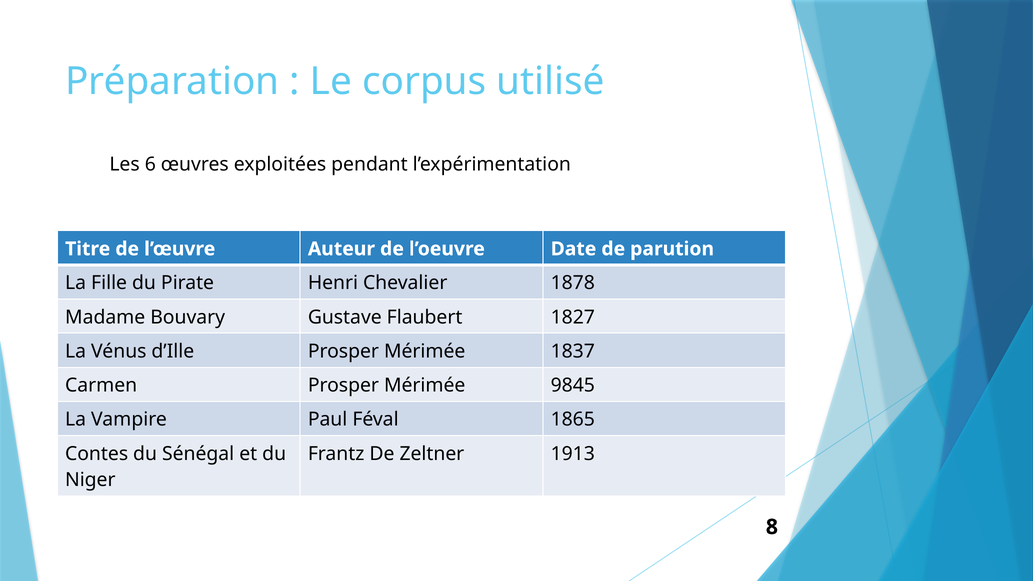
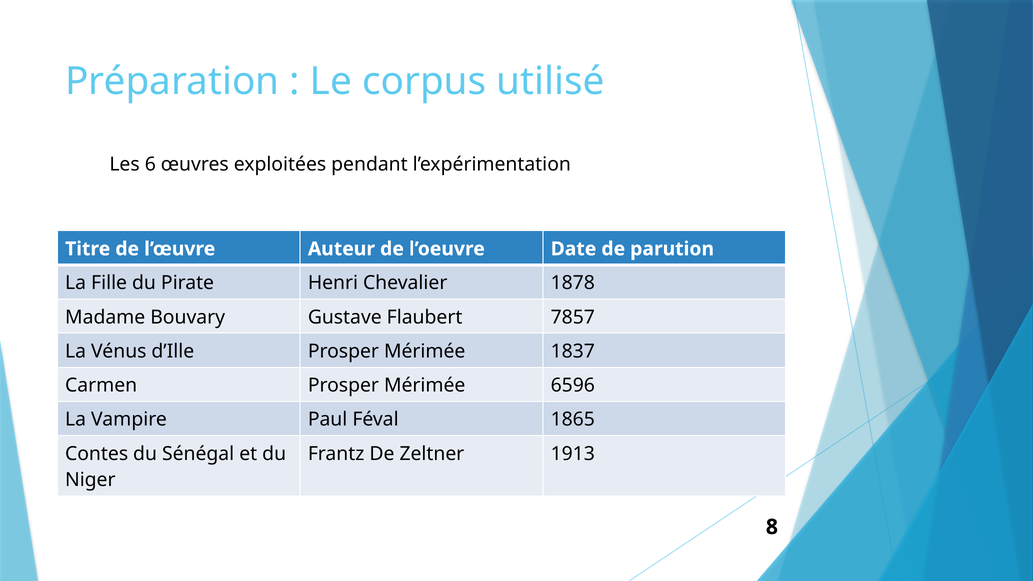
1827: 1827 -> 7857 (573, 317)
9845: 9845 -> 6596 (573, 385)
